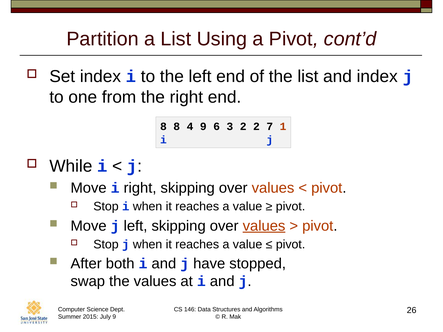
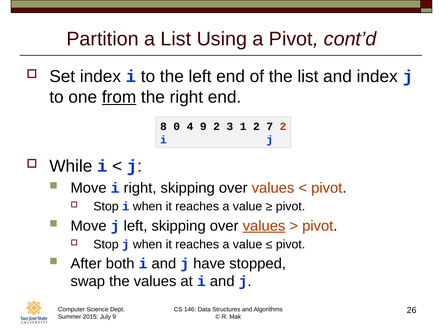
from underline: none -> present (119, 97)
8 8: 8 -> 0 (177, 127)
9 6: 6 -> 2 (217, 127)
3 2: 2 -> 1 (243, 127)
7 1: 1 -> 2 (283, 127)
